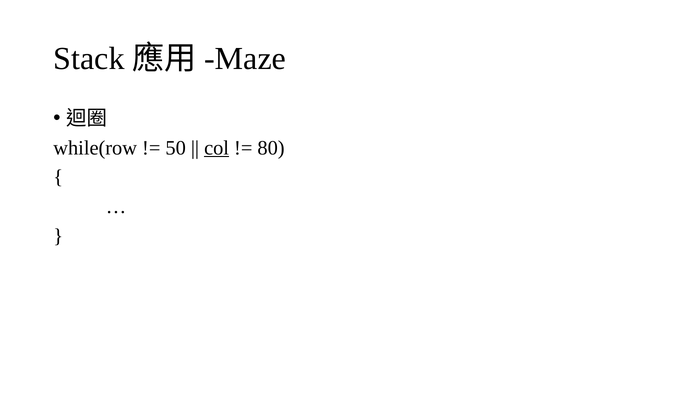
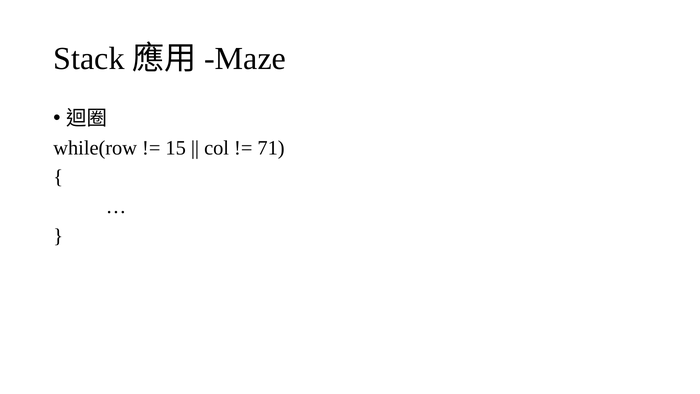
50: 50 -> 15 (176, 148)
col underline: present -> none (217, 148)
80: 80 -> 71 (271, 148)
